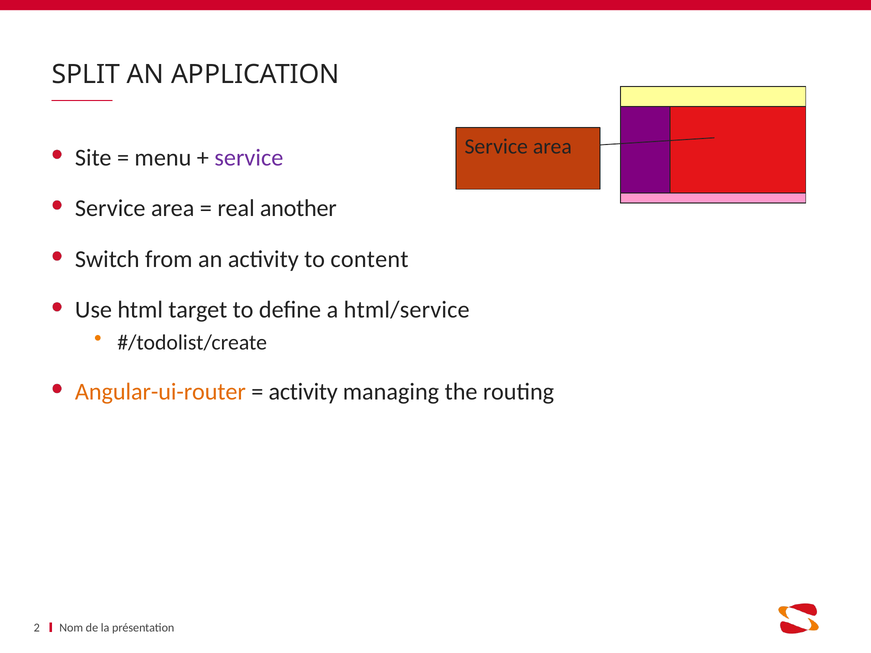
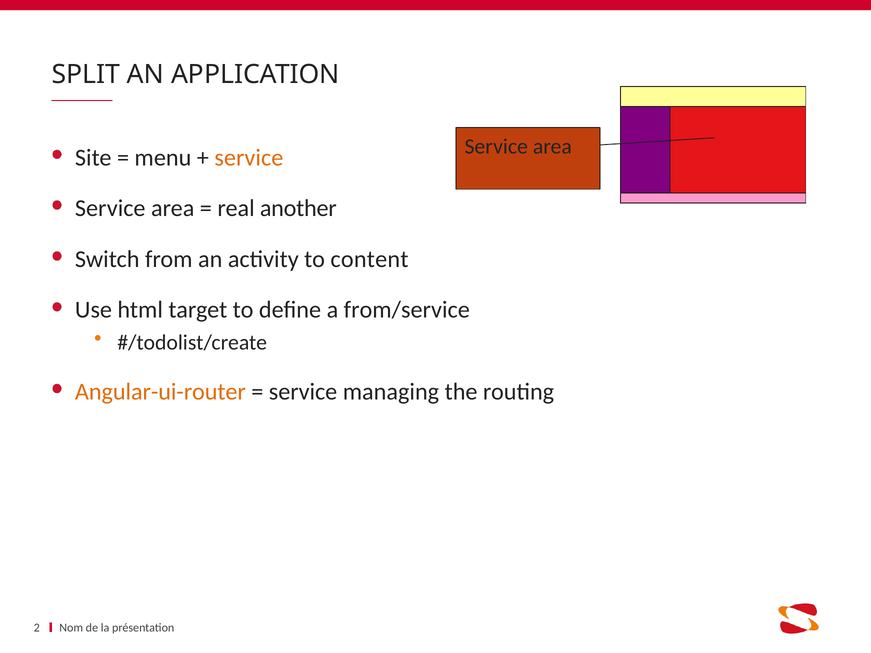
service colour: purple -> orange (249, 158)
html/service: html/service -> from/service (407, 310)
activity: activity -> service (303, 392)
